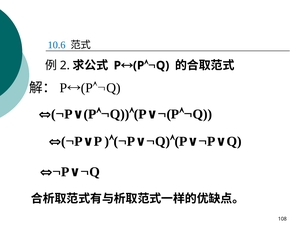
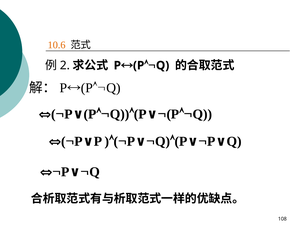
10.6 colour: blue -> orange (57, 45)
